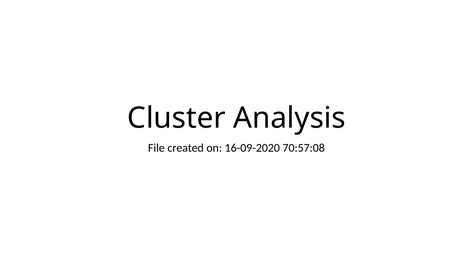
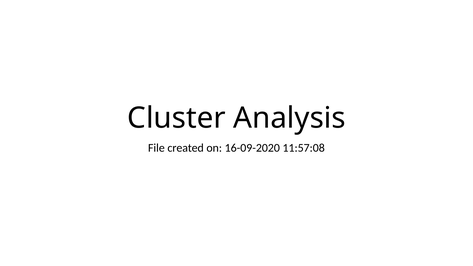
70:57:08: 70:57:08 -> 11:57:08 (304, 148)
